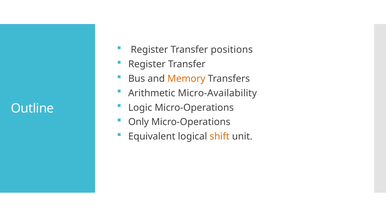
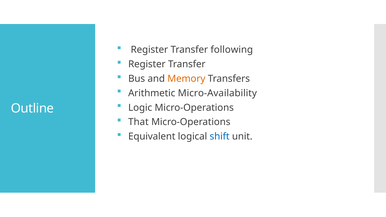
positions: positions -> following (232, 50)
Only: Only -> That (138, 122)
shift colour: orange -> blue (220, 137)
